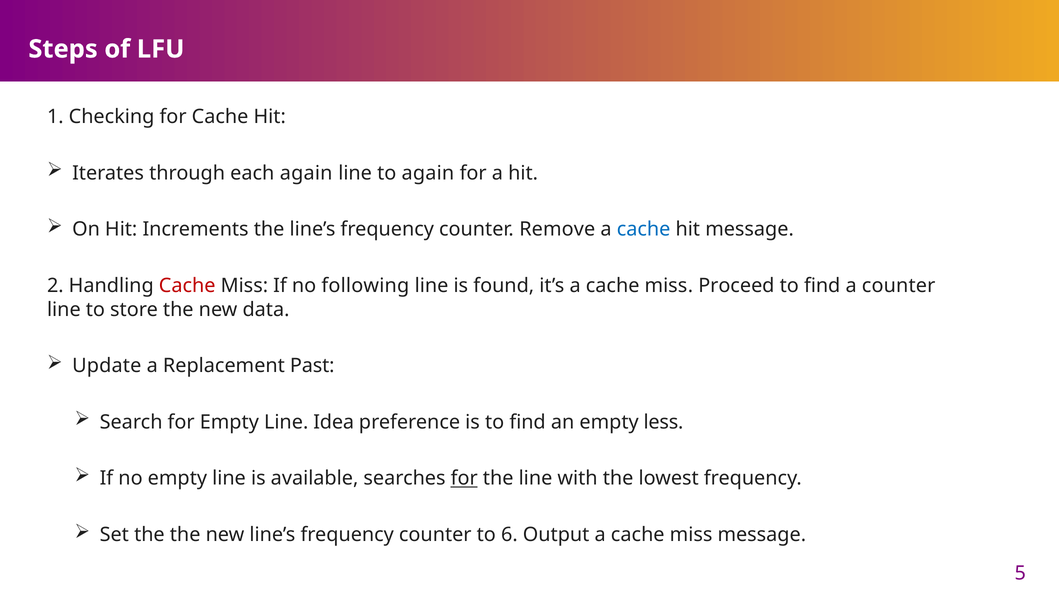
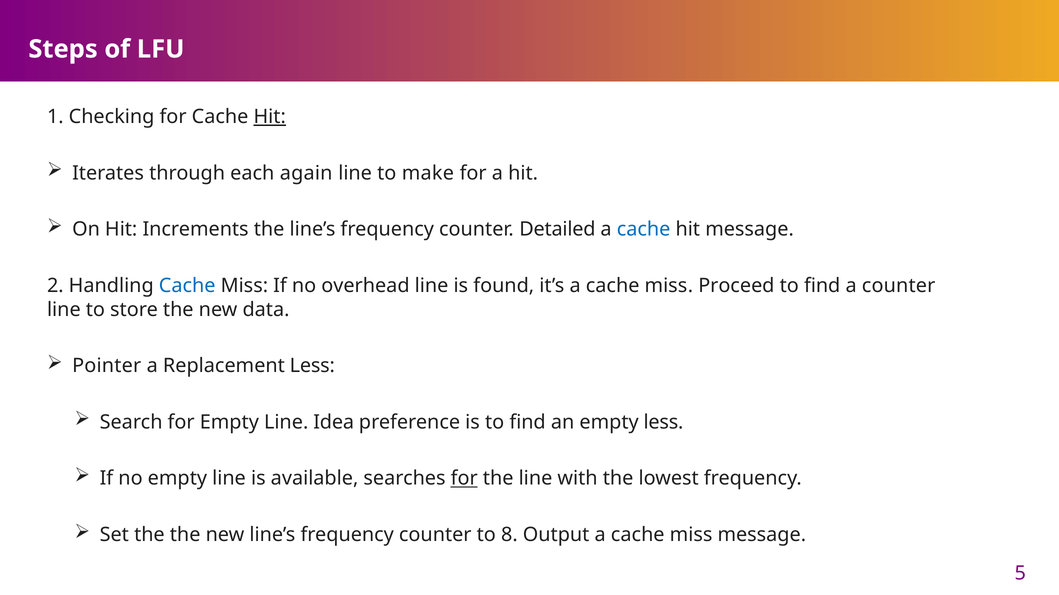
Hit underline: none -> present (270, 117)
to again: again -> make (428, 173)
Remove: Remove -> Detailed (557, 230)
Cache colour: red -> blue (187, 286)
following: following -> overhead (365, 286)
Update: Update -> Pointer (107, 366)
Replacement Past: Past -> Less (312, 366)
6: 6 -> 8 (509, 535)
